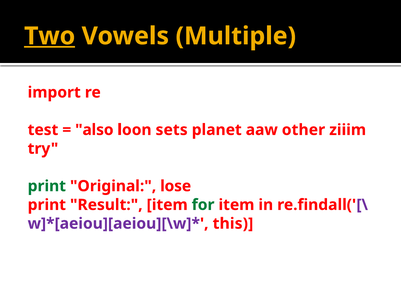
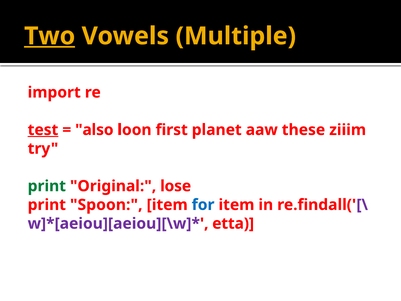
test underline: none -> present (43, 130)
sets: sets -> first (172, 130)
other: other -> these (303, 130)
Result: Result -> Spoon (106, 205)
for colour: green -> blue (203, 205)
this: this -> etta (233, 223)
